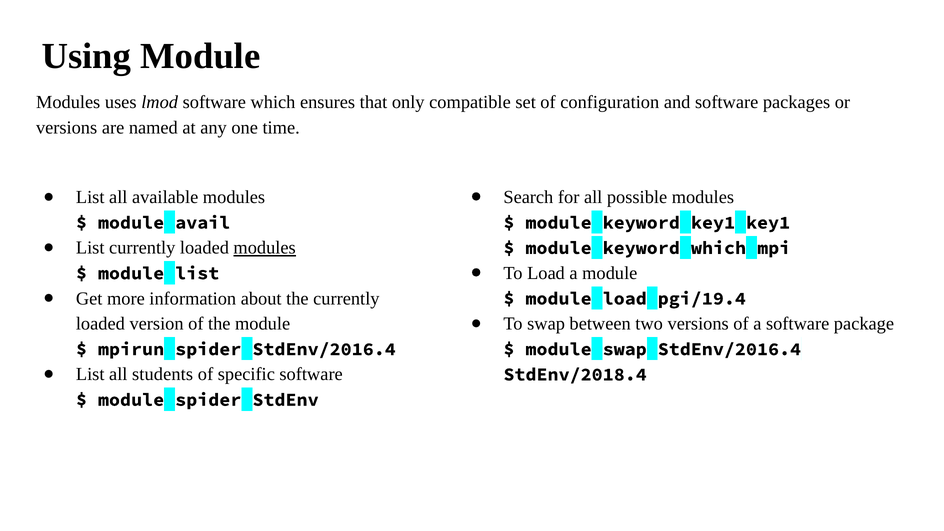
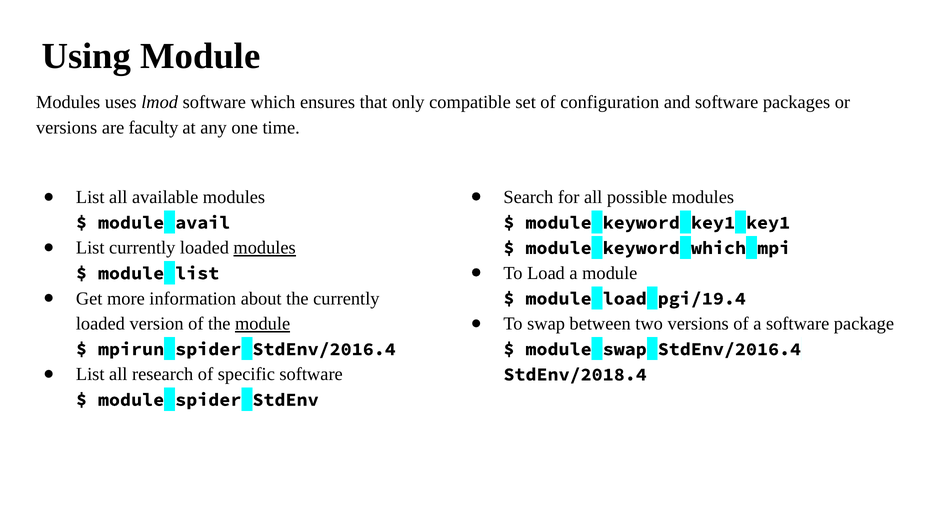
named: named -> faculty (153, 128)
module underline: none -> present (263, 324)
students: students -> research (163, 374)
